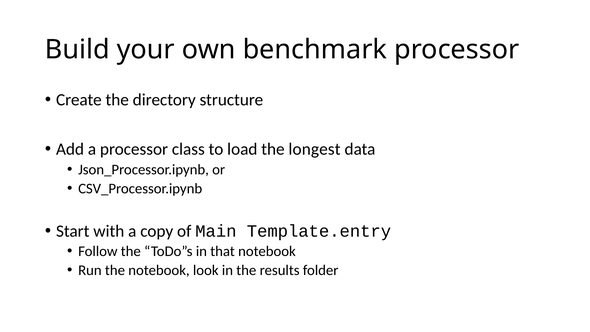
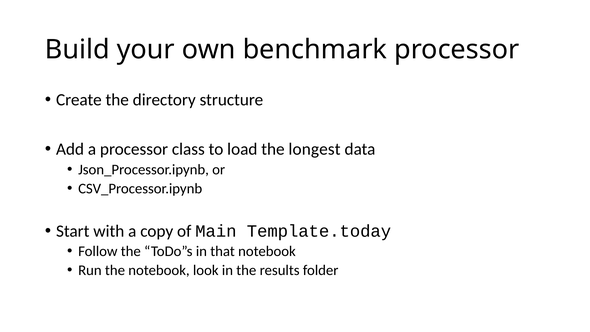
Template.entry: Template.entry -> Template.today (319, 231)
